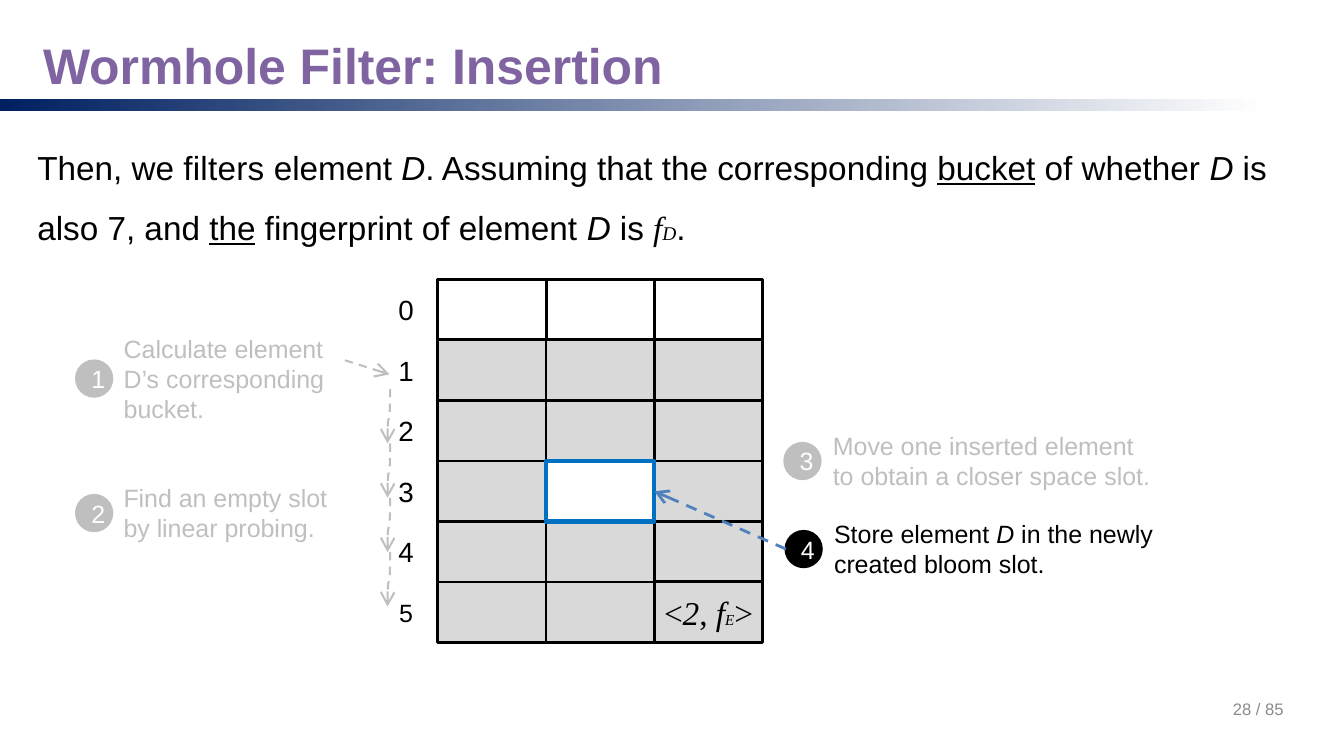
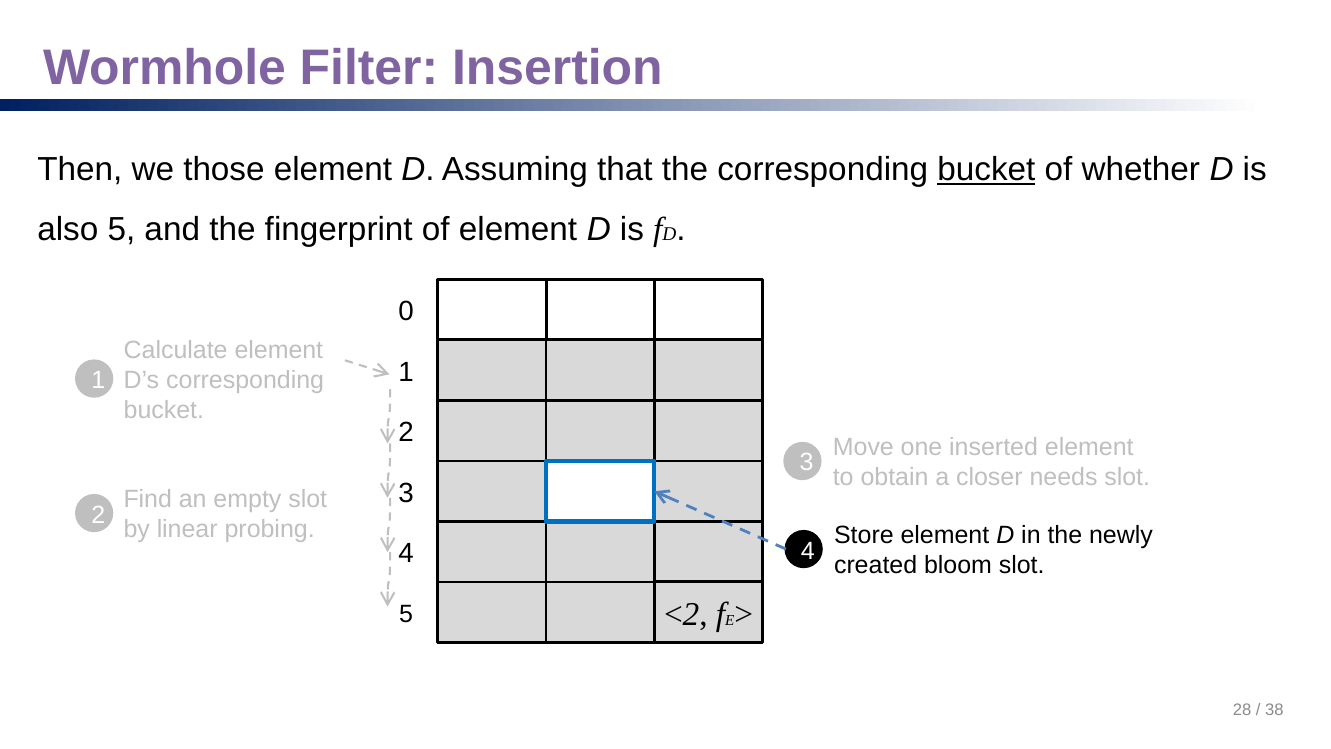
filters: filters -> those (224, 169)
also 7: 7 -> 5 (121, 229)
the underline: present -> none (232, 229)
space: space -> needs (1064, 477)
85: 85 -> 38 (1274, 710)
